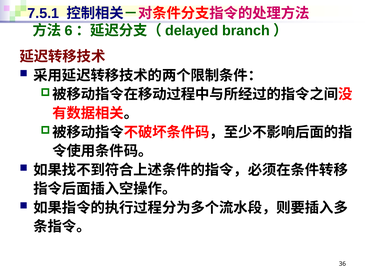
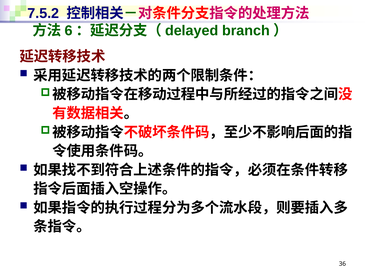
7.5.1: 7.5.1 -> 7.5.2 (43, 13)
